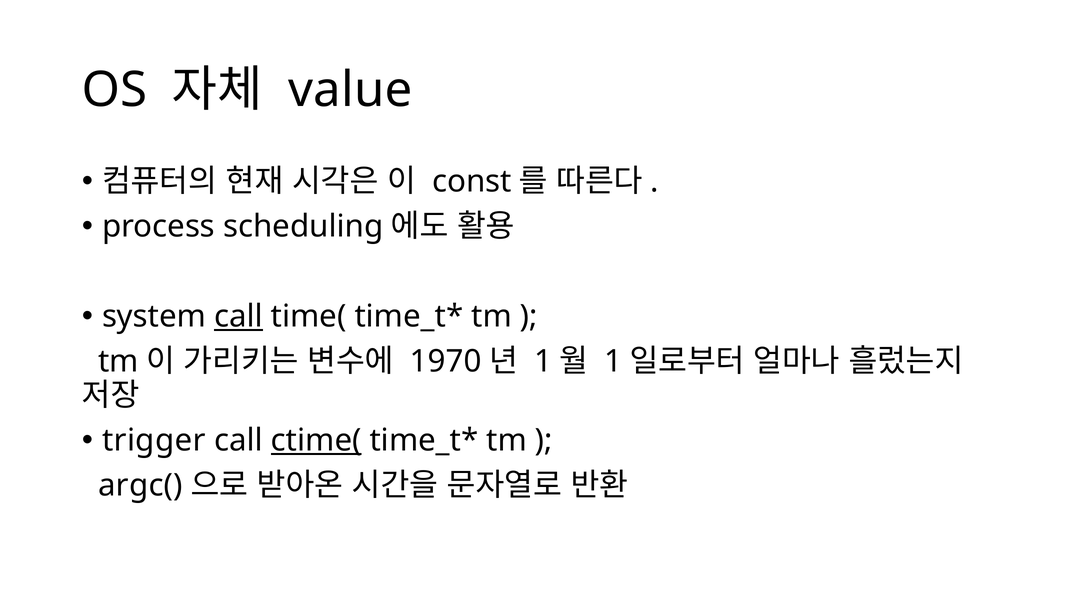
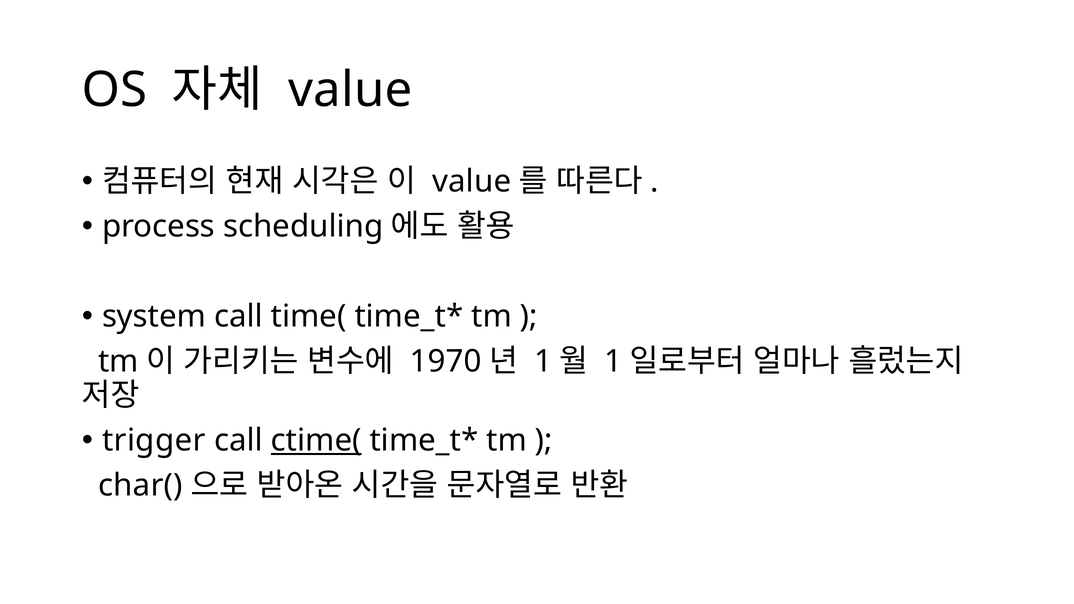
const: const -> value (472, 182)
call underline: present -> none (239, 317)
argc(: argc( -> char( (140, 486)
